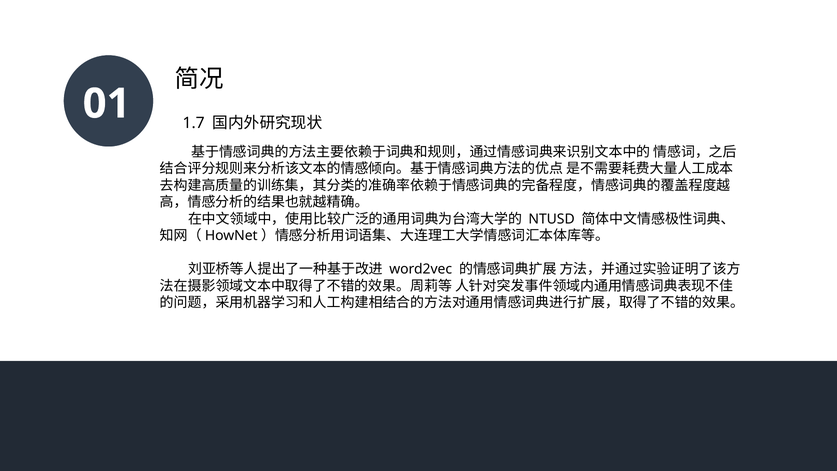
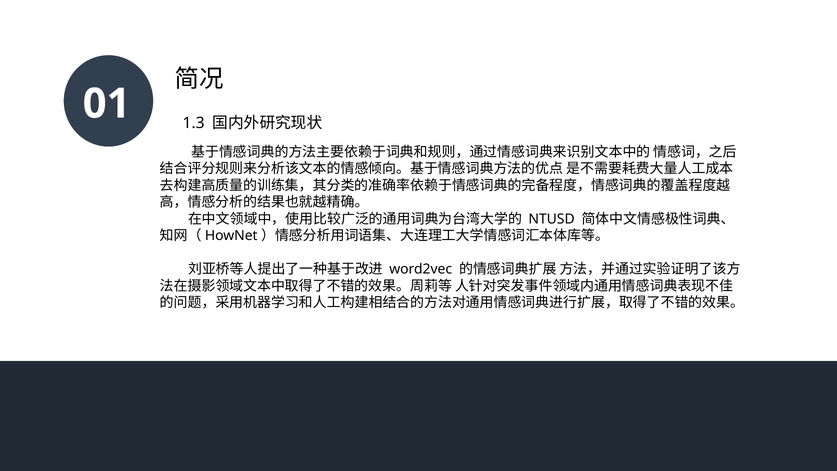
1.7: 1.7 -> 1.3 (194, 123)
